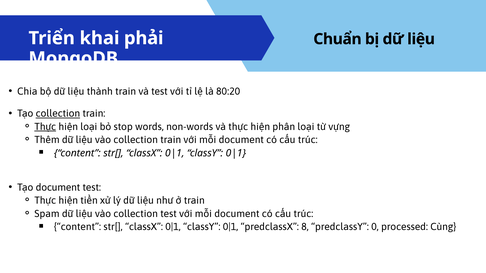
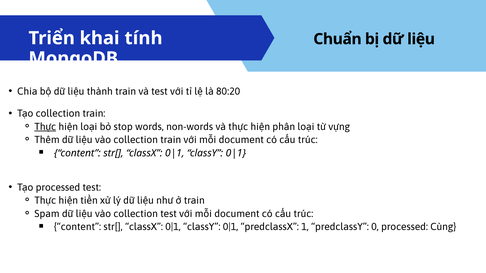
phải: phải -> tính (144, 38)
collection underline: present -> none (58, 114)
Tạo document: document -> processed (58, 188)
8: 8 -> 1 (305, 227)
